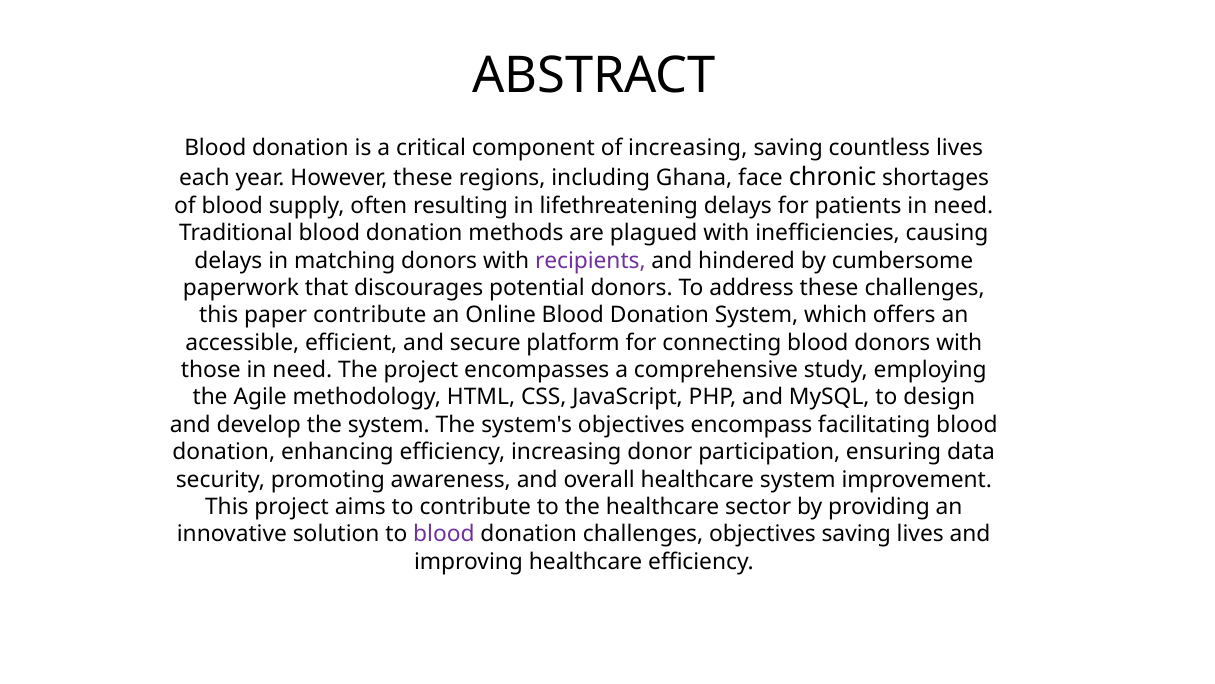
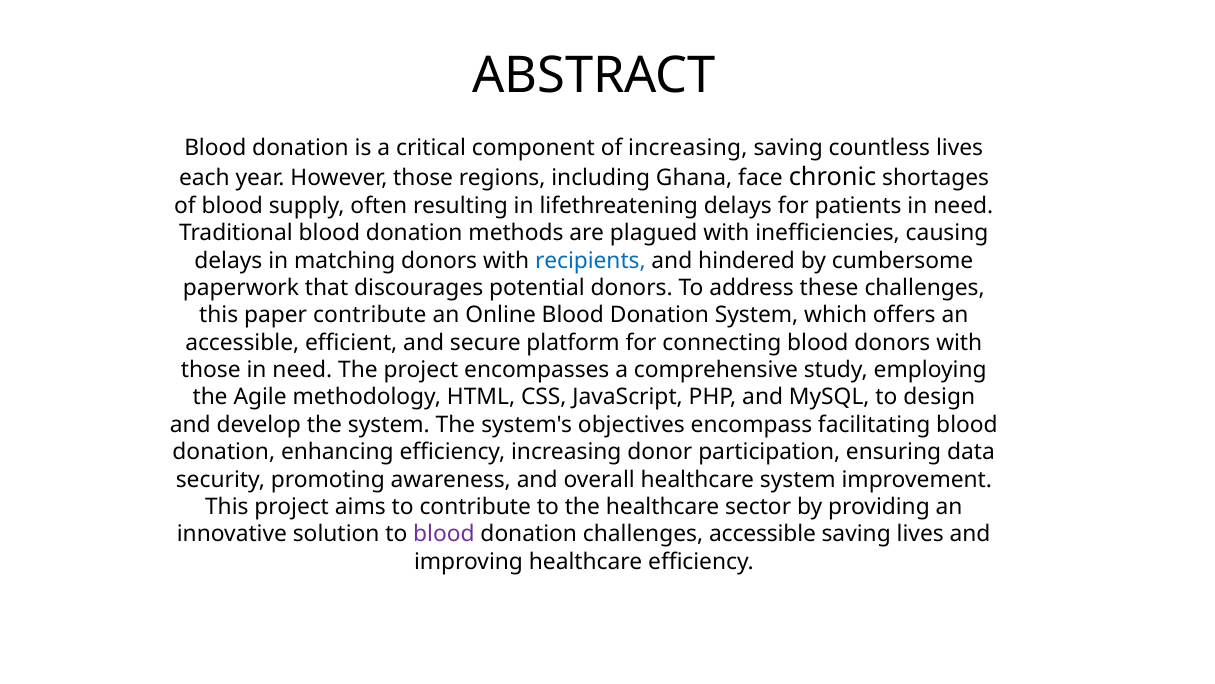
However these: these -> those (423, 178)
recipients colour: purple -> blue (590, 260)
challenges objectives: objectives -> accessible (762, 534)
